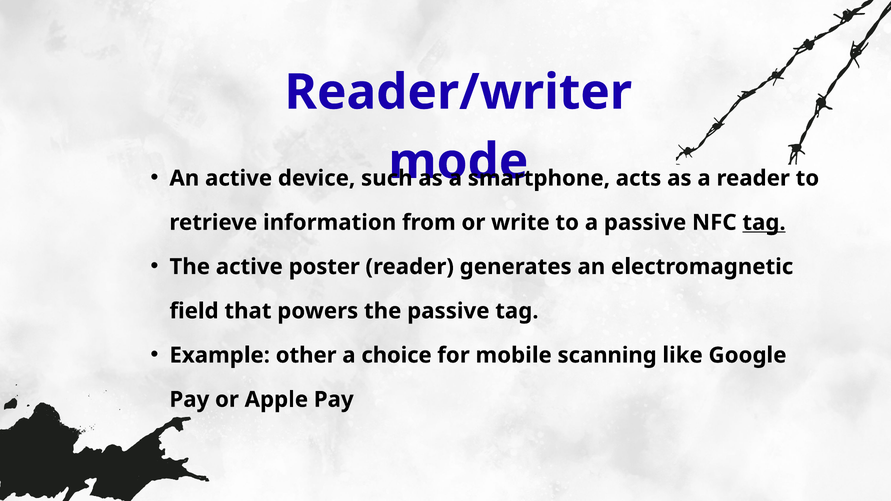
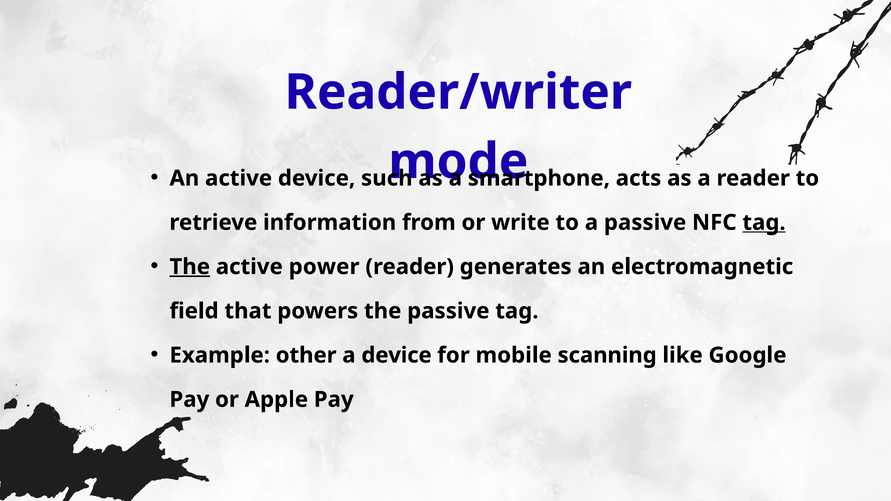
The underline: none -> present (190, 267)
poster: poster -> power (324, 267)
a choice: choice -> device (397, 355)
